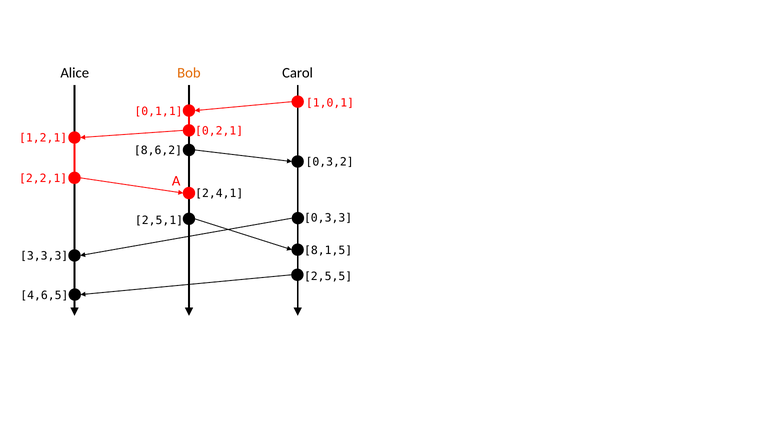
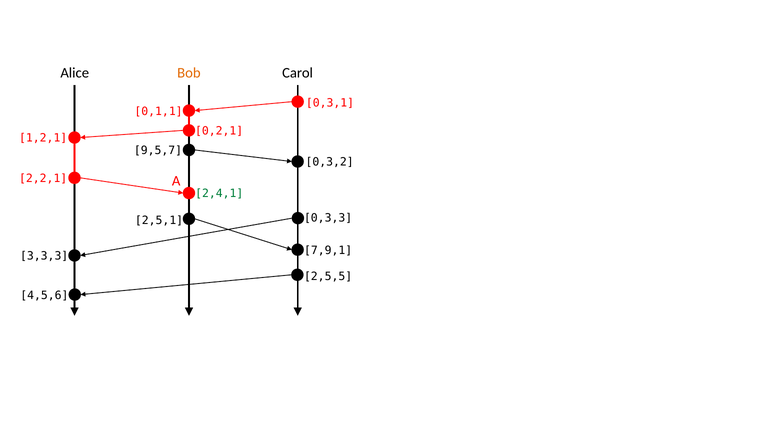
1,0,1: 1,0,1 -> 0,3,1 (330, 103)
8,6,2: 8,6,2 -> 9,5,7 (158, 151)
2,4,1 colour: black -> green (219, 194)
8,1,5: 8,1,5 -> 7,9,1 (328, 251)
4,6,5: 4,6,5 -> 4,5,6 (44, 296)
